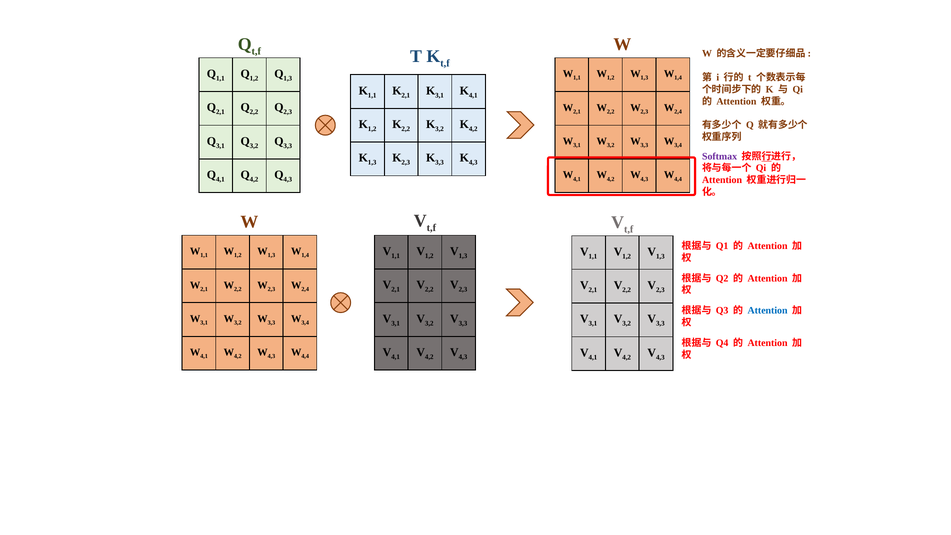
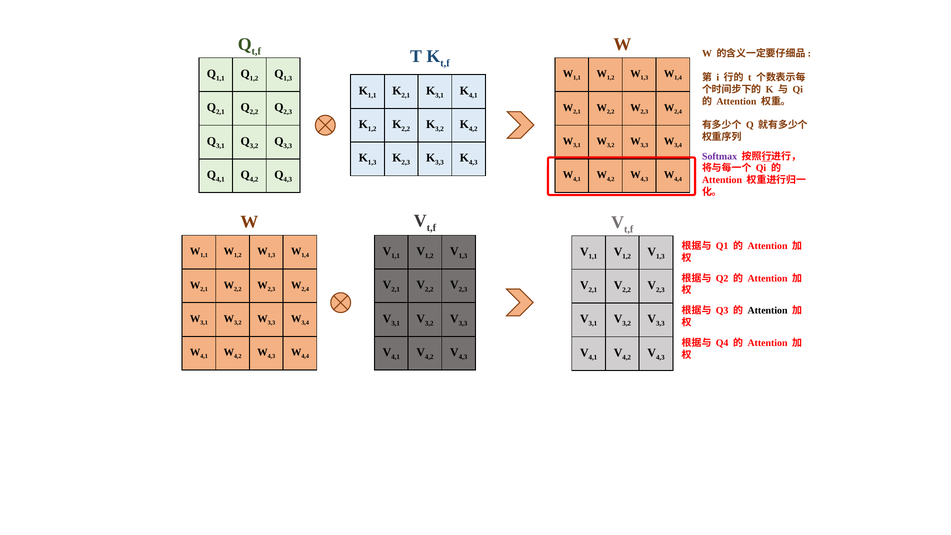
Attention colour: blue -> black (768, 311)
